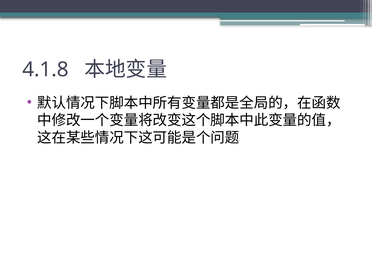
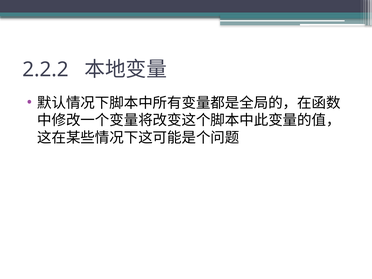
4.1.8: 4.1.8 -> 2.2.2 (45, 70)
